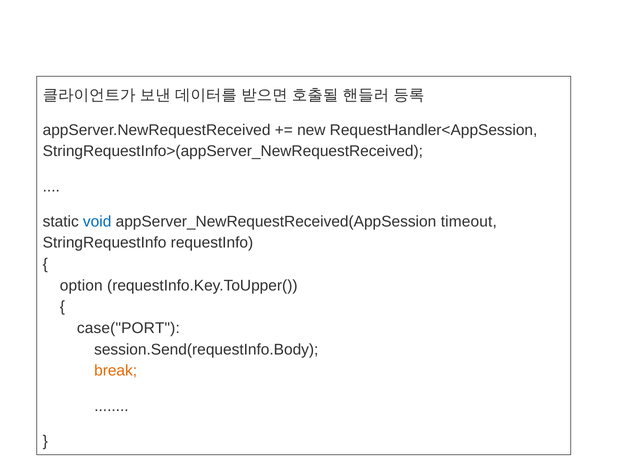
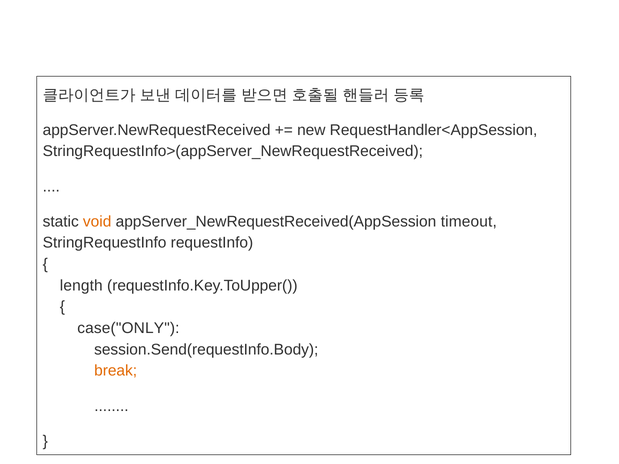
void colour: blue -> orange (97, 222)
option: option -> length (81, 286)
case("PORT: case("PORT -> case("ONLY (128, 328)
